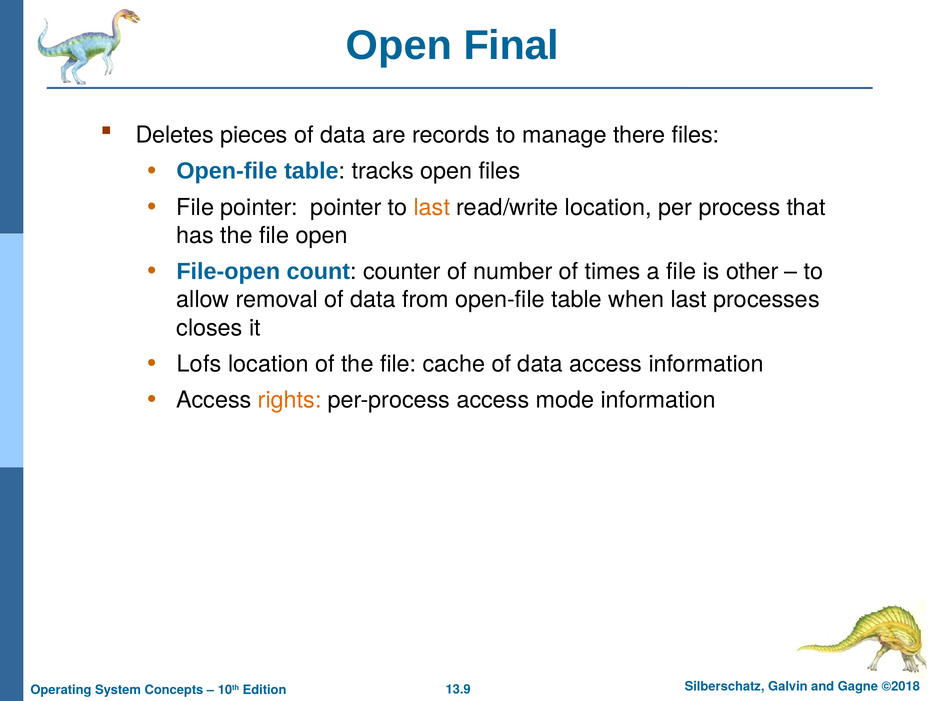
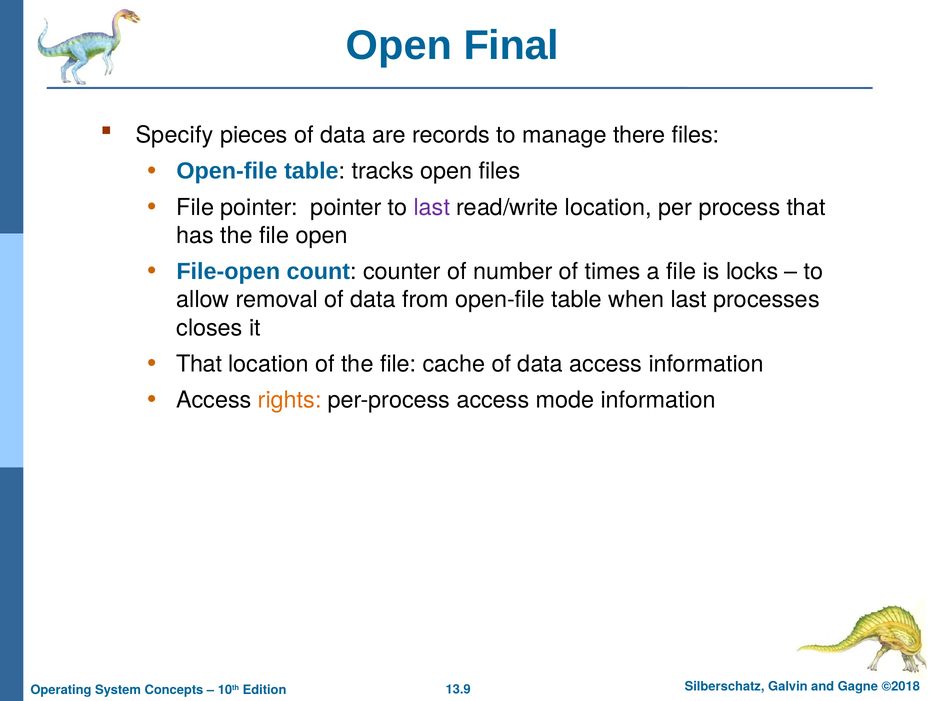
Deletes: Deletes -> Specify (175, 135)
last colour: orange -> purple (432, 208)
other: other -> locks (752, 272)
Lofs: Lofs -> That (199, 364)
